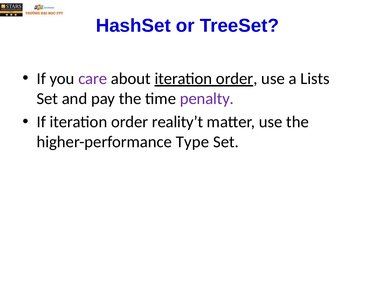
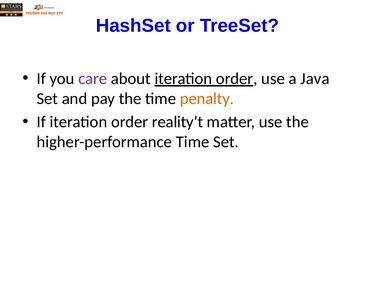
Lists: Lists -> Java (315, 79)
penalty colour: purple -> orange (207, 99)
higher-performance Type: Type -> Time (193, 142)
